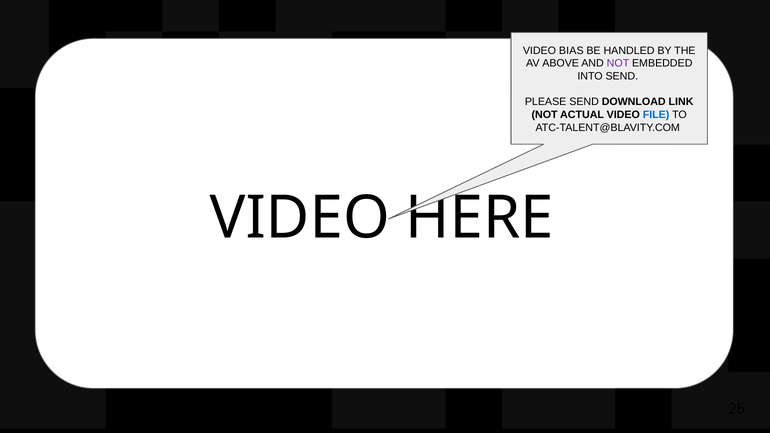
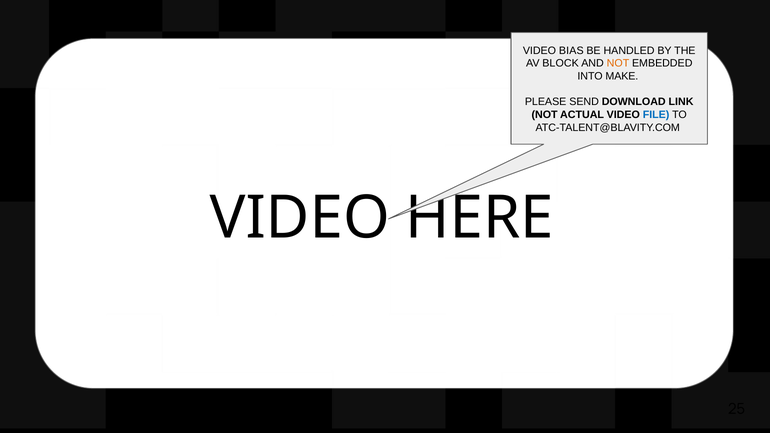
ABOVE: ABOVE -> BLOCK (561, 63)
NOT colour: purple -> orange (618, 63)
INTO SEND: SEND -> MAKE (622, 76)
